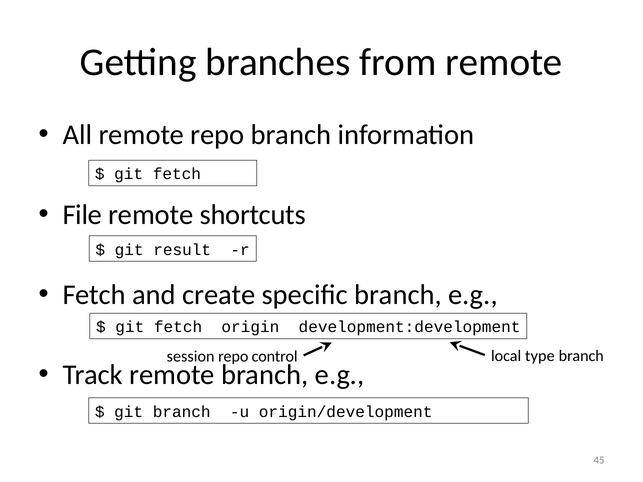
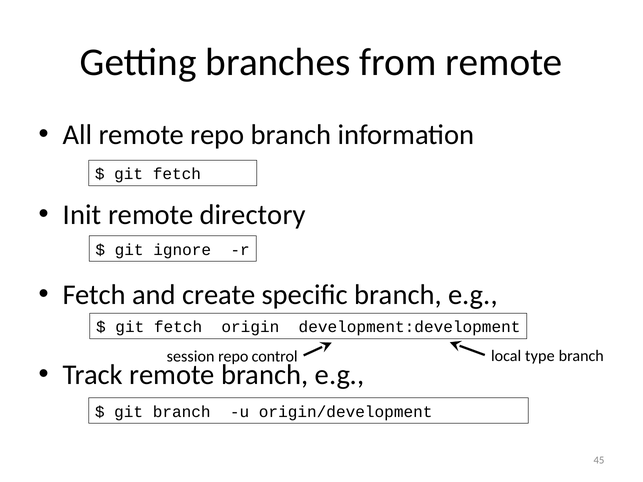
File: File -> Init (82, 215)
shortcuts: shortcuts -> directory (253, 215)
result: result -> ignore (182, 250)
